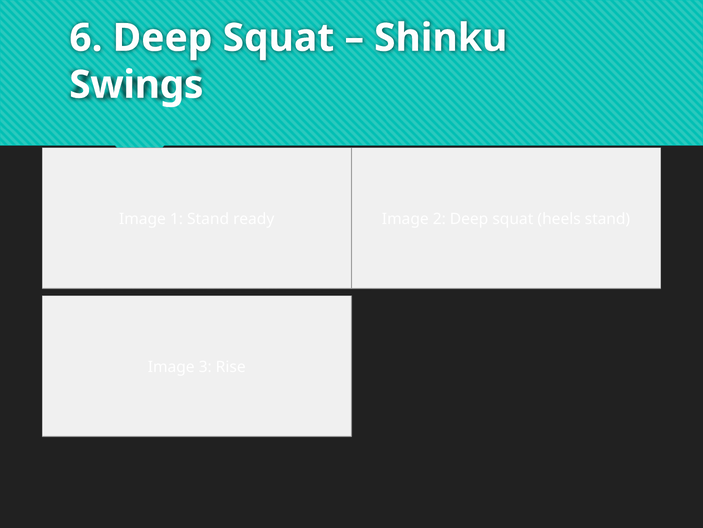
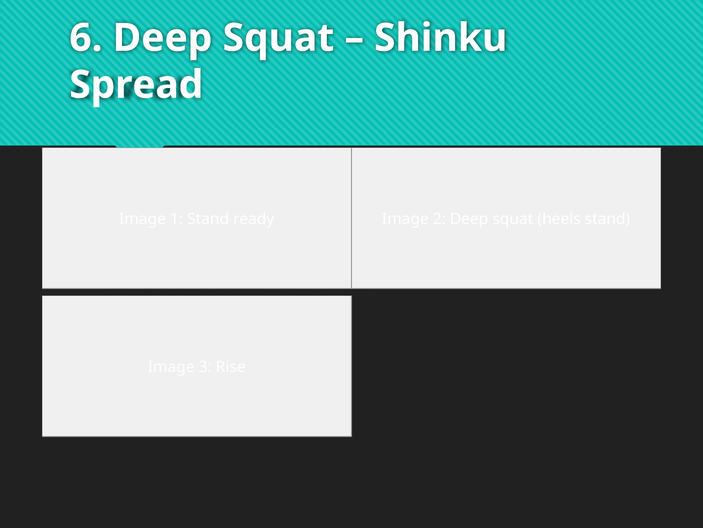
Swings: Swings -> Spread (136, 85)
